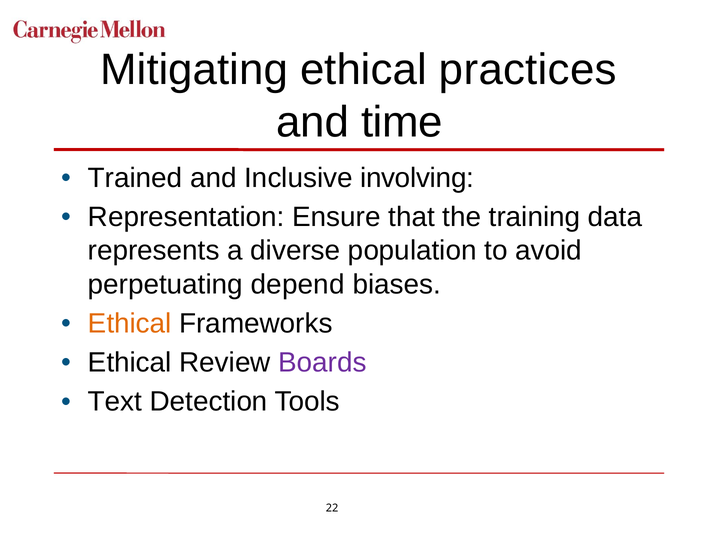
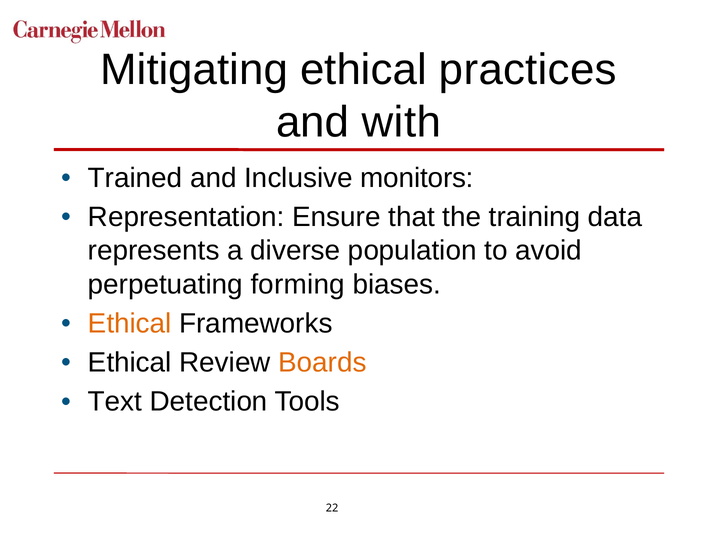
time: time -> with (401, 122)
involving: involving -> monitors (417, 178)
depend: depend -> forming (298, 284)
Boards colour: purple -> orange (322, 362)
